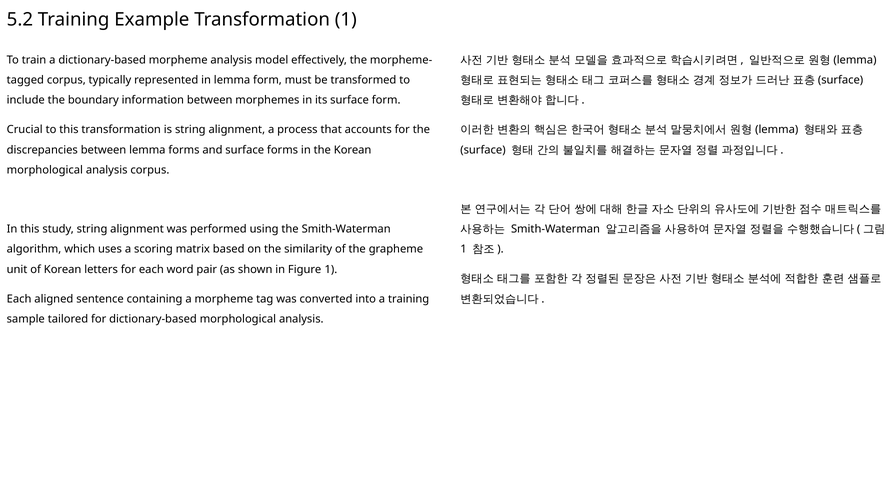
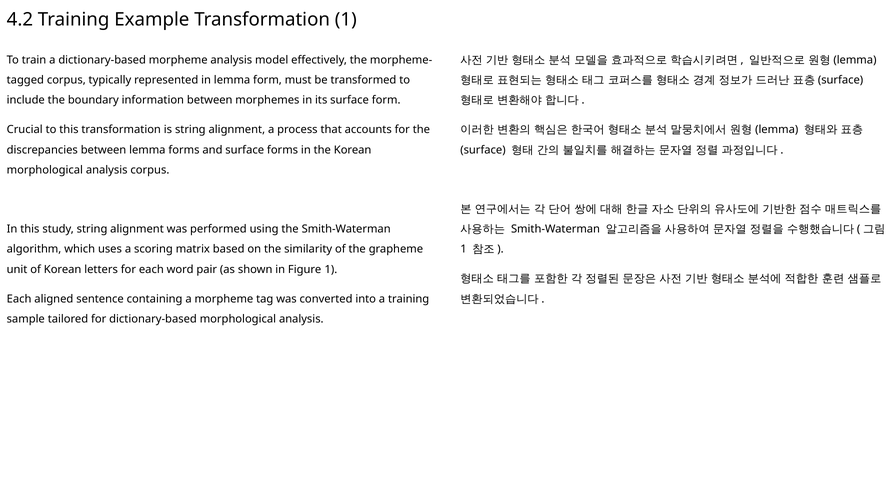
5.2: 5.2 -> 4.2 (20, 20)
